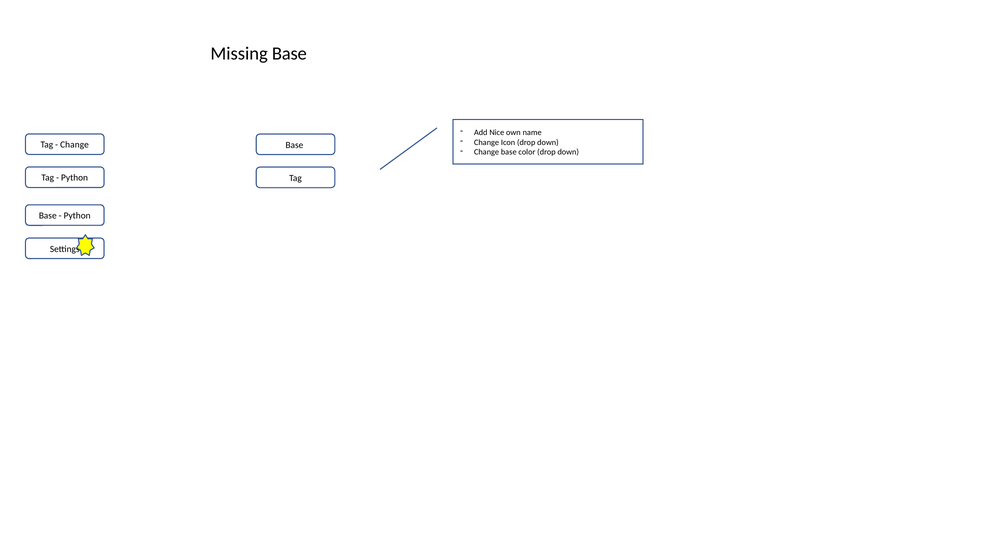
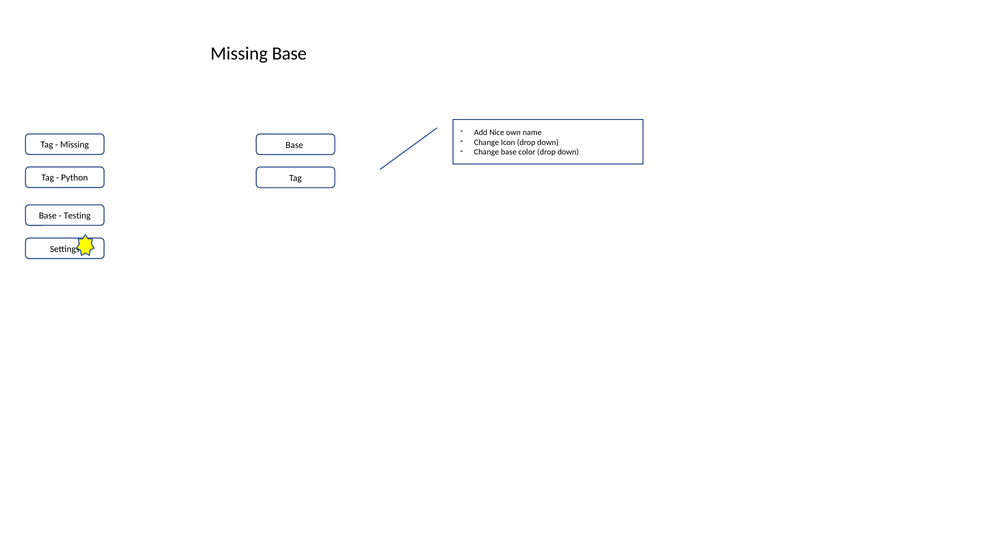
Change: Change -> Missing (75, 145)
Python: Python -> Testing (77, 215)
